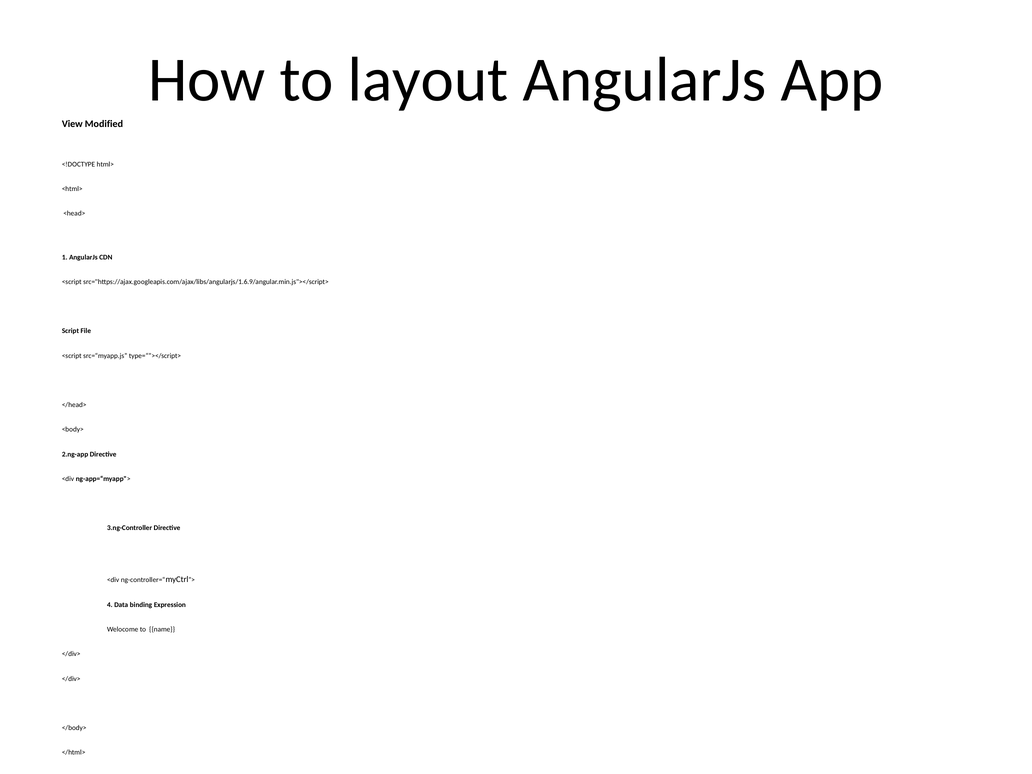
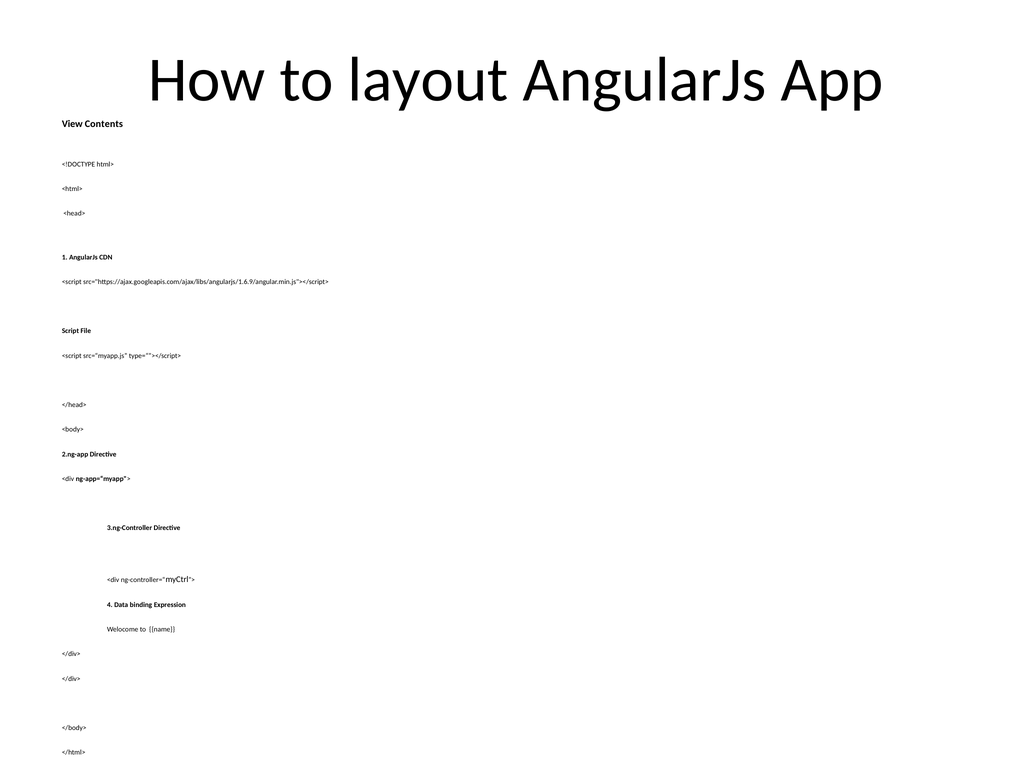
Modified: Modified -> Contents (104, 124)
